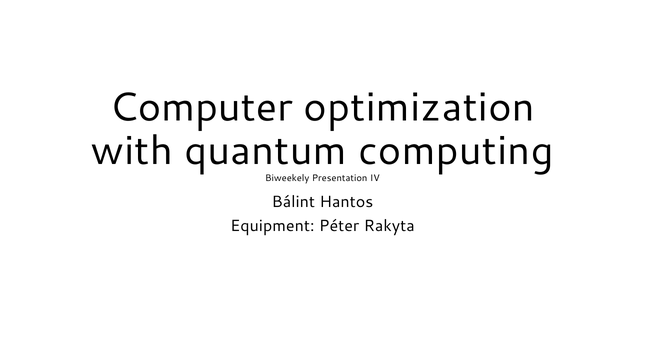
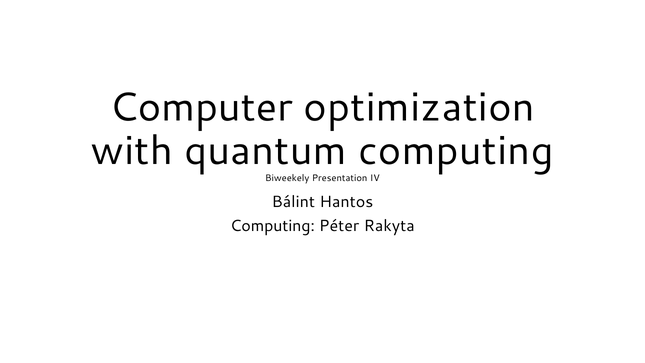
Equipment: Equipment -> Computing (272, 226)
